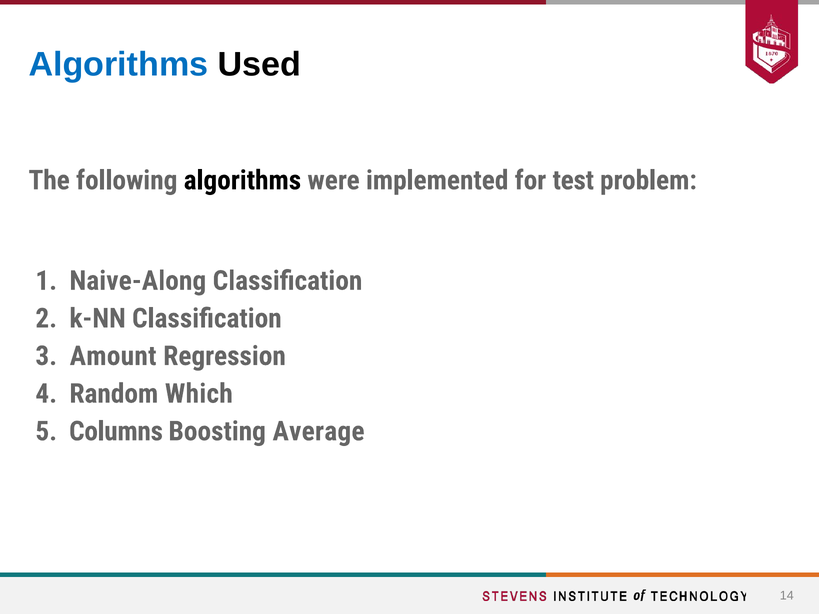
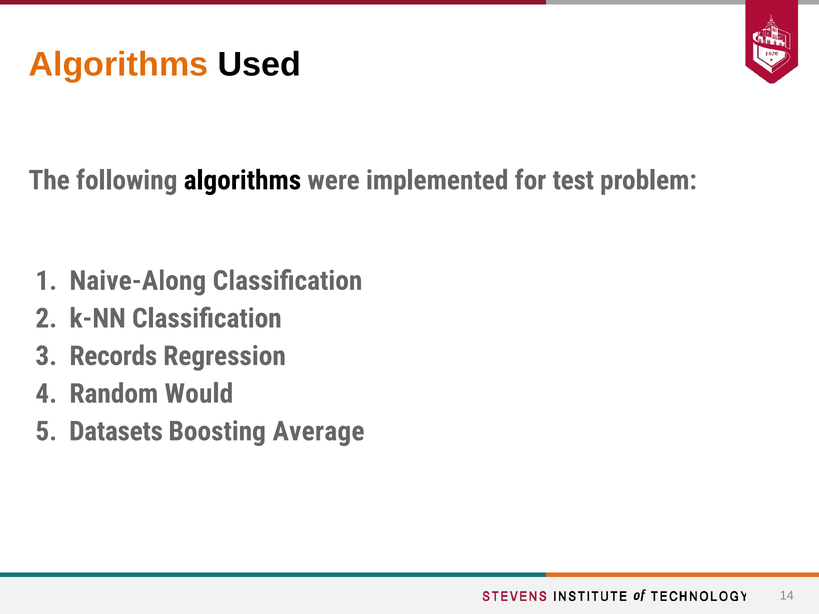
Algorithms colour: blue -> orange (118, 64)
Amount: Amount -> Records (113, 356)
Which: Which -> Would (199, 394)
Columns: Columns -> Datasets (116, 432)
